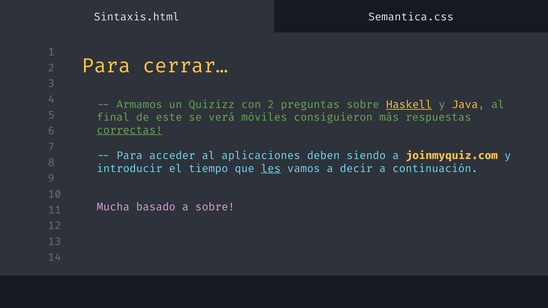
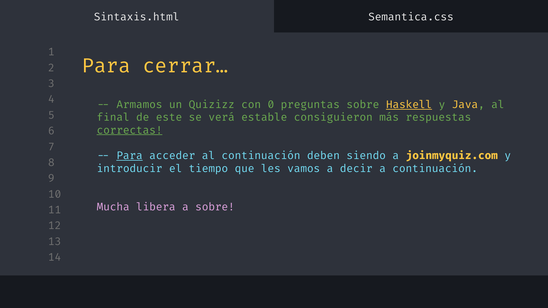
con 2: 2 -> 0 (271, 105)
móviles: móviles -> estable (264, 118)
Para underline: none -> present (130, 156)
al aplicaciones: aplicaciones -> continuación (261, 156)
les underline: present -> none (271, 169)
basado: basado -> libera (156, 207)
